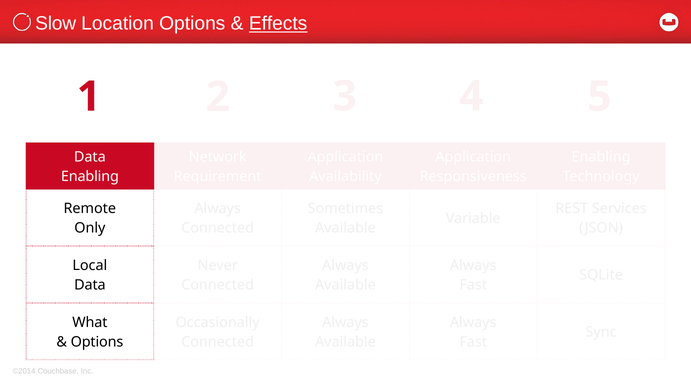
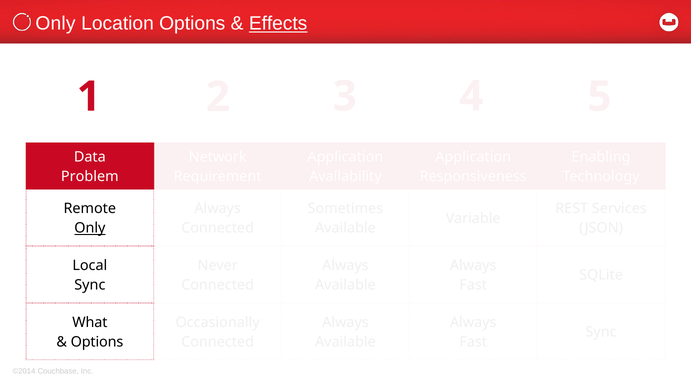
Slow: Slow -> Only (55, 24)
Enabling: Enabling -> Problem (90, 176)
Only underline: none -> present (90, 228)
Data: Data -> Sync (90, 285)
